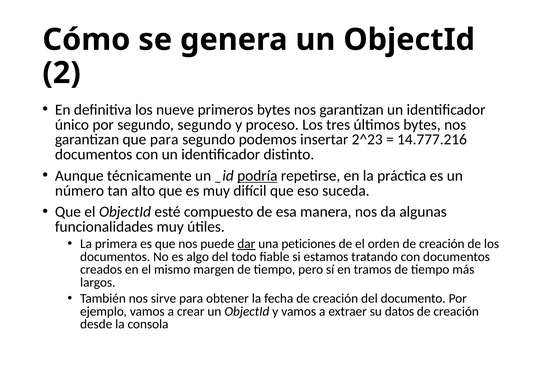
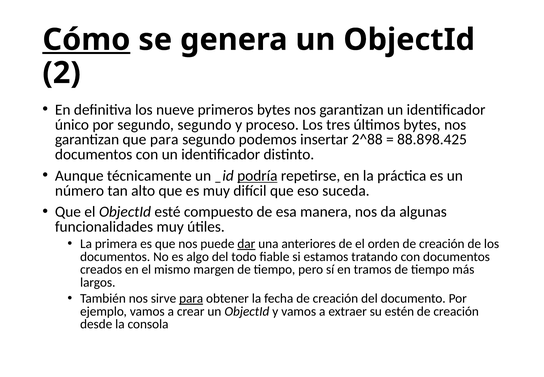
Cómo underline: none -> present (86, 40)
2^23: 2^23 -> 2^88 (367, 139)
14.777.216: 14.777.216 -> 88.898.425 (432, 139)
peticiones: peticiones -> anteriores (309, 244)
para underline: none -> present (191, 298)
datos: datos -> estén (399, 311)
